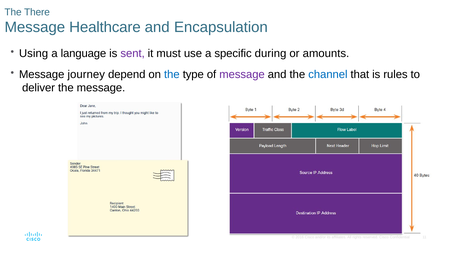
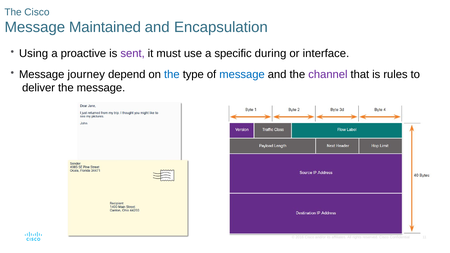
The There: There -> Cisco (37, 12)
Healthcare: Healthcare -> Maintained (105, 27)
language: language -> proactive (83, 53)
amounts: amounts -> interface (326, 53)
message colour: purple -> blue (242, 74)
channel colour: blue -> purple (328, 74)
